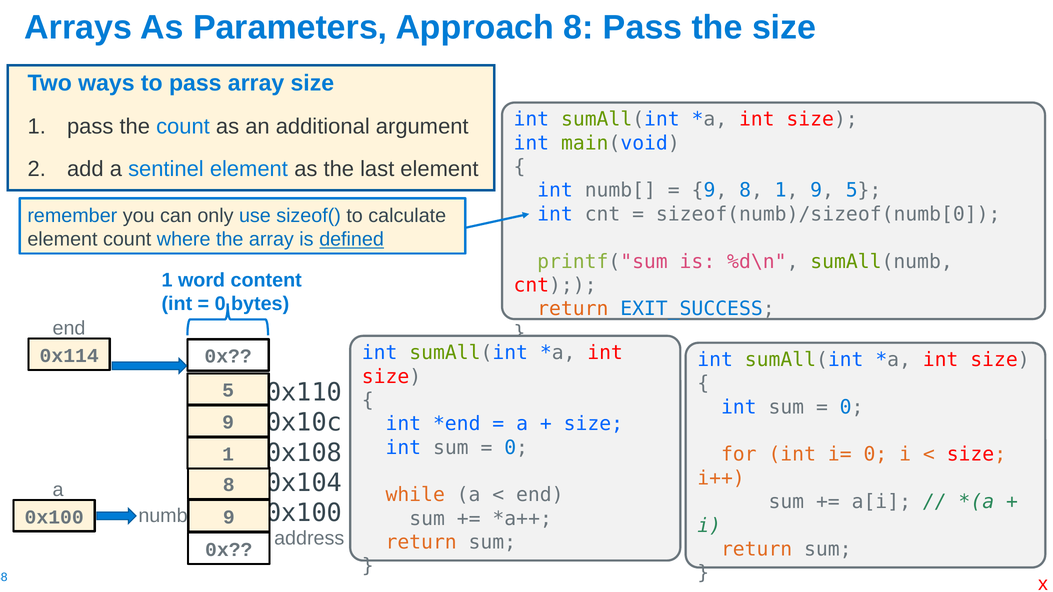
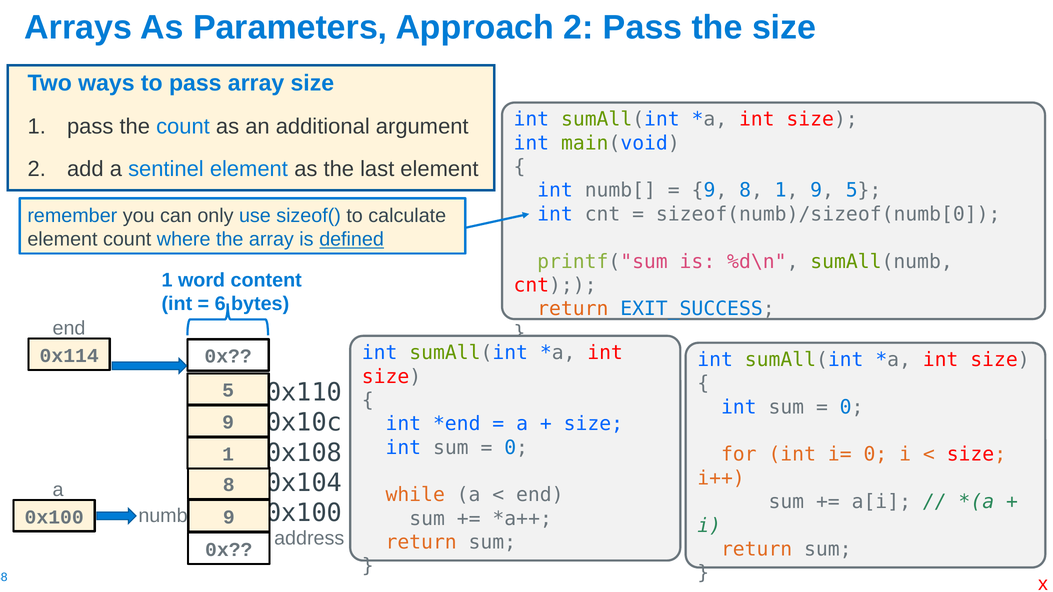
Approach 8: 8 -> 2 (578, 27)
0: 0 -> 6 (220, 304)
